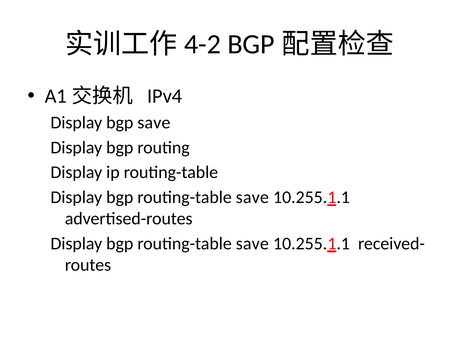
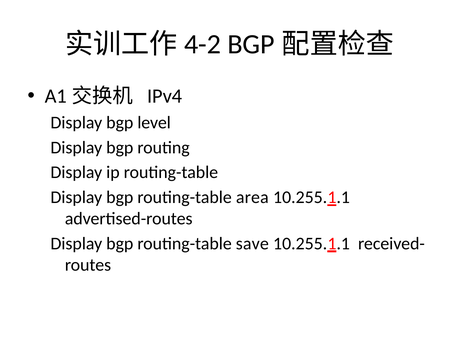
bgp save: save -> level (154, 123)
save: save -> area (252, 197)
